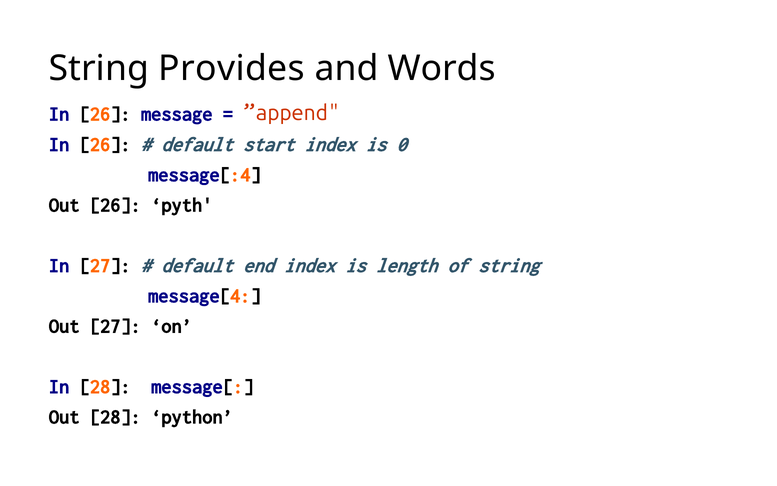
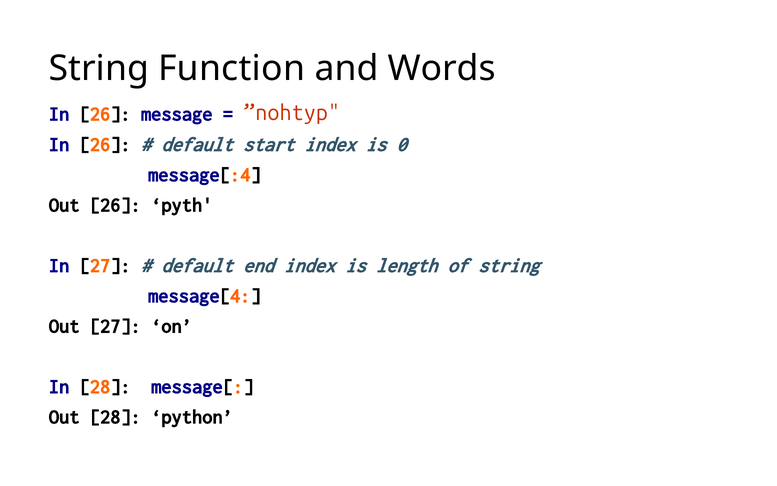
Provides: Provides -> Function (232, 69)
”append: ”append -> ”nohtyp (292, 113)
